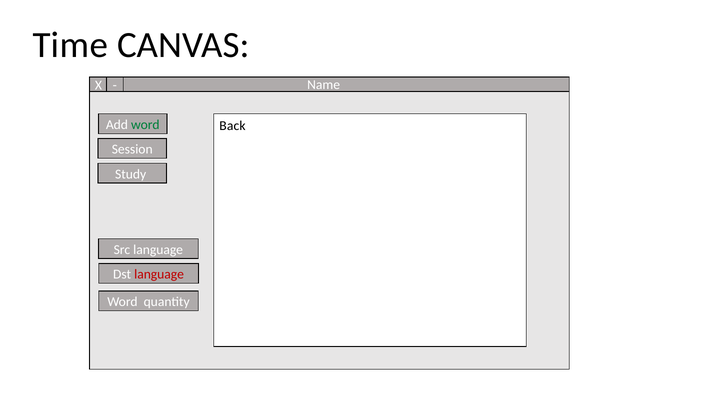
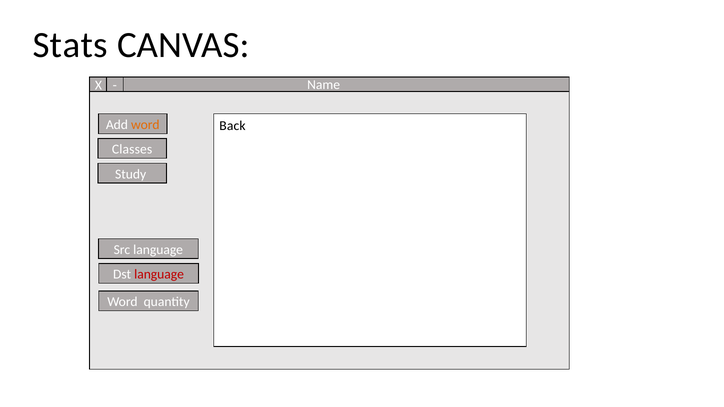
Time: Time -> Stats (70, 45)
word colour: green -> orange (145, 125)
Session: Session -> Classes (132, 149)
